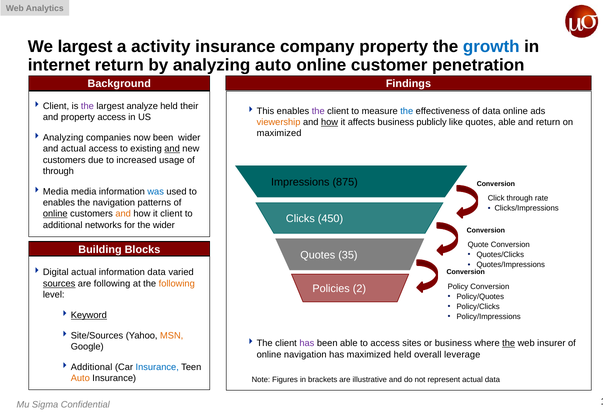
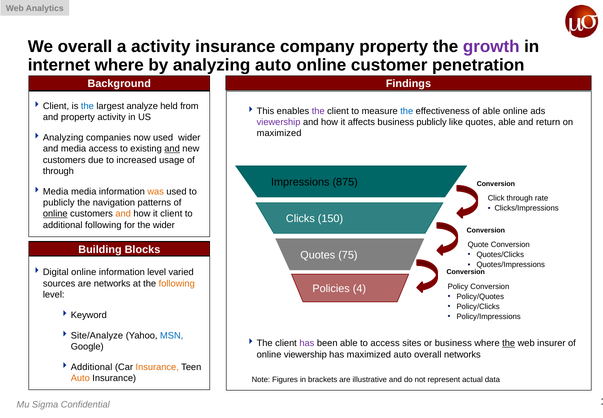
We largest: largest -> overall (85, 47)
growth colour: blue -> purple (491, 47)
internet return: return -> where (119, 65)
the colour: purple -> blue (87, 106)
their: their -> from (189, 106)
of data: data -> able (491, 111)
property access: access -> activity (112, 117)
viewership colour: orange -> purple (279, 122)
how underline: present -> none (330, 122)
now been: been -> used (163, 138)
and actual: actual -> media (73, 149)
was colour: blue -> orange (156, 191)
enables: enables -> publicly (59, 203)
450: 450 -> 150 (330, 219)
additional networks: networks -> following (103, 225)
35: 35 -> 75 (348, 255)
Digital actual: actual -> online (84, 272)
information data: data -> level (157, 272)
sources underline: present -> none (59, 283)
are following: following -> networks (112, 283)
2: 2 -> 4 (359, 288)
Keyword underline: present -> none (89, 315)
Site/Sources: Site/Sources -> Site/Analyze (97, 335)
MSN colour: orange -> blue (172, 335)
online navigation: navigation -> viewership (305, 354)
maximized held: held -> auto (403, 354)
overall leverage: leverage -> networks (462, 354)
Insurance colour: blue -> orange (157, 367)
